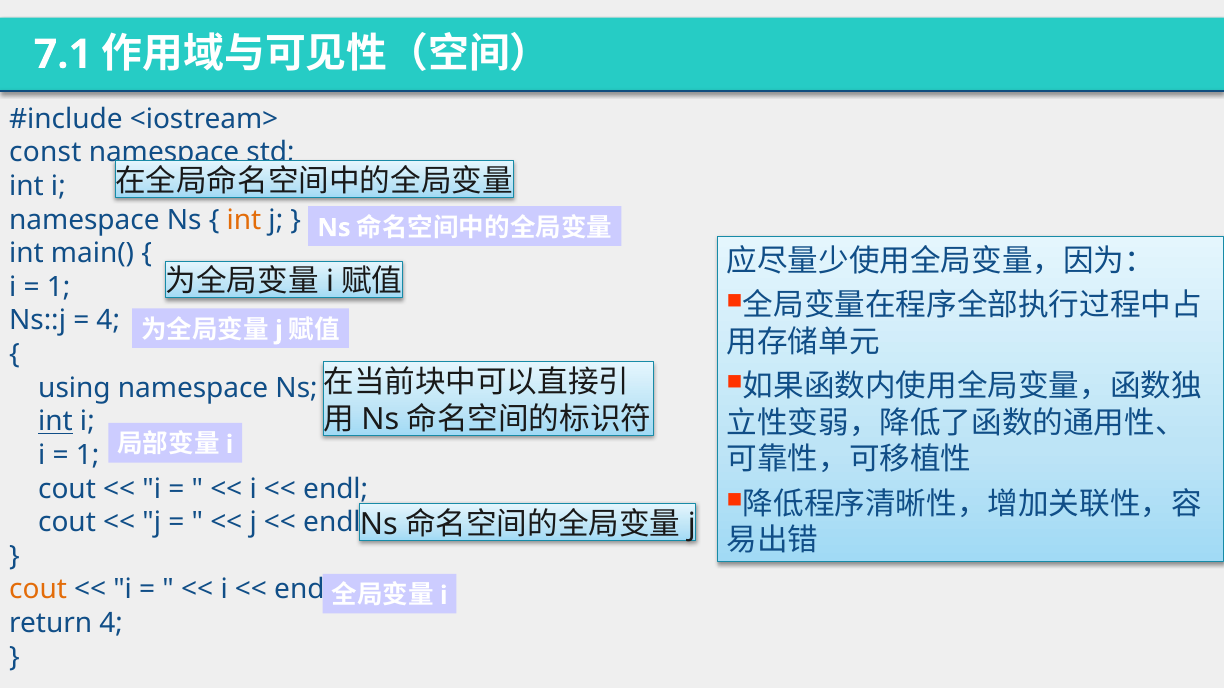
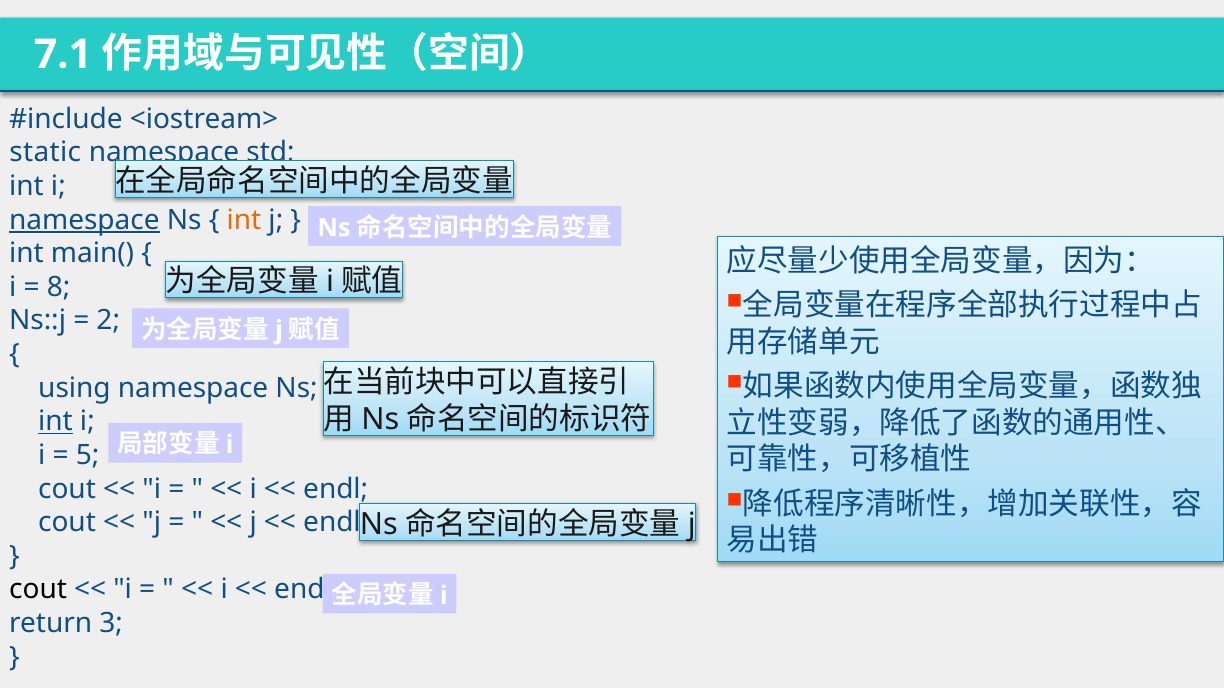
const: const -> static (45, 153)
namespace underline: none -> present (84, 220)
1: 1 -> 8 (59, 287)
4: 4 -> 2 (108, 321)
1: 1 -> 5 (88, 455)
cout colour: orange -> black (38, 590)
return 4: 4 -> 3 (111, 624)
